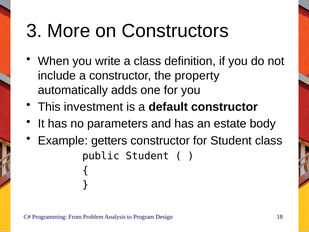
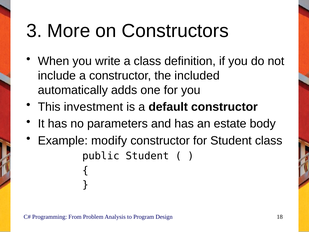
property: property -> included (197, 76)
getters: getters -> modify (109, 140)
